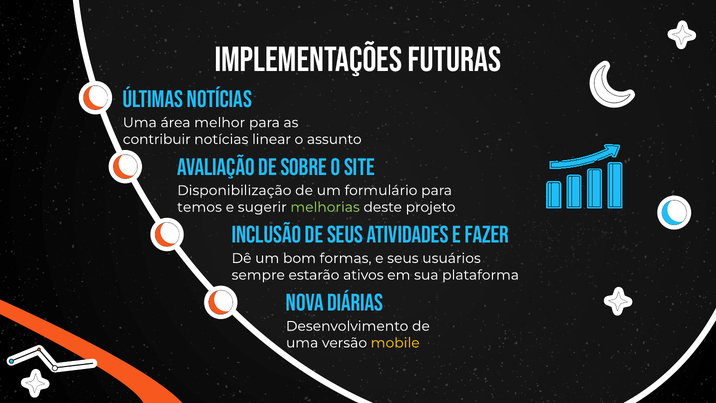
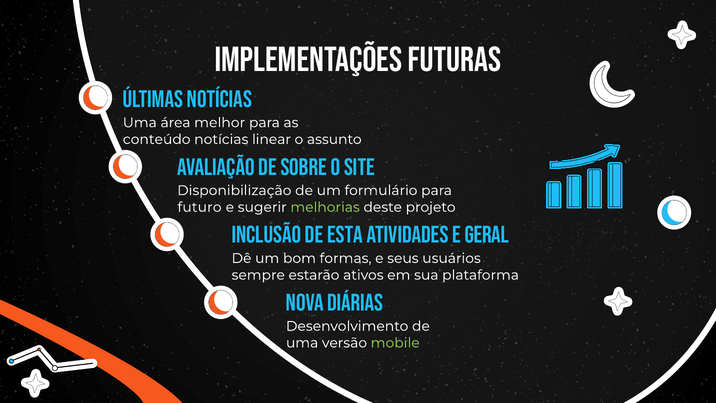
contribuir: contribuir -> conteúdo (157, 139)
temos: temos -> futuro (200, 207)
de seus: seus -> esta (345, 235)
fazer: fazer -> geral (487, 235)
mobile colour: yellow -> light green (395, 343)
